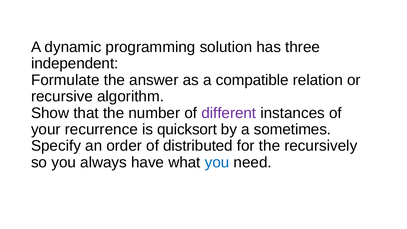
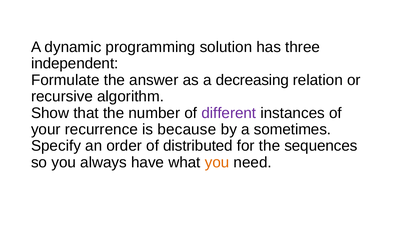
compatible: compatible -> decreasing (252, 80)
quicksort: quicksort -> because (187, 129)
recursively: recursively -> sequences (321, 146)
you colour: blue -> orange (217, 162)
